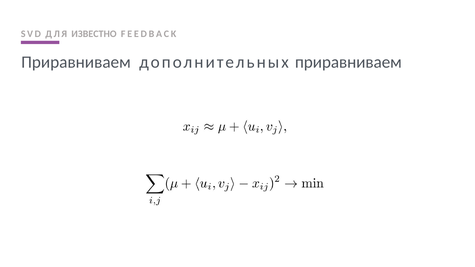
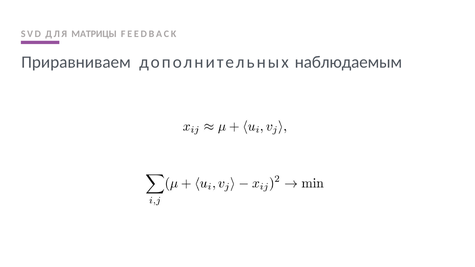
ИЗВЕСТНО: ИЗВЕСТНО -> МАТРИЦЫ (94, 34)
дополнительных приравниваем: приравниваем -> наблюдаемым (348, 62)
